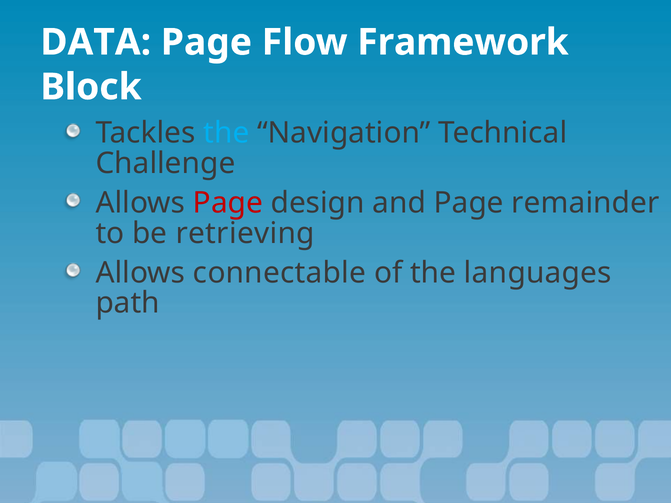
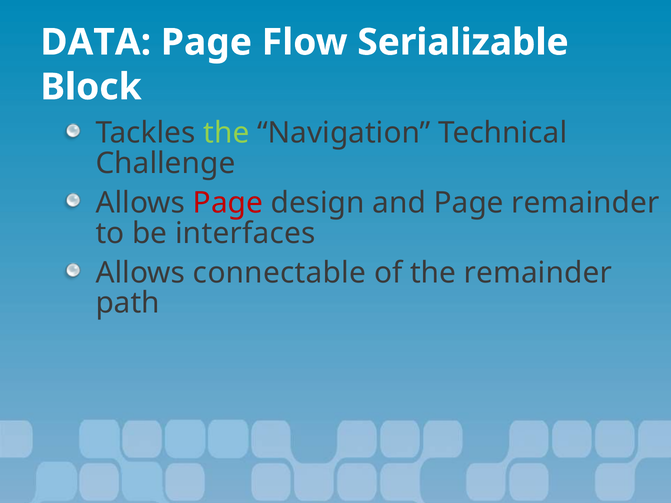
Framework: Framework -> Serializable (463, 42)
the colour: light blue -> light green (226, 133)
retrieving: retrieving -> interfaces (245, 233)
the languages: languages -> remainder (538, 273)
